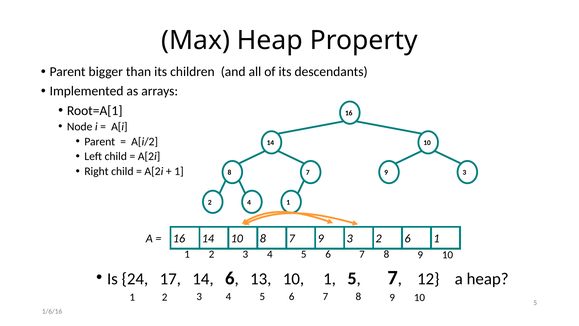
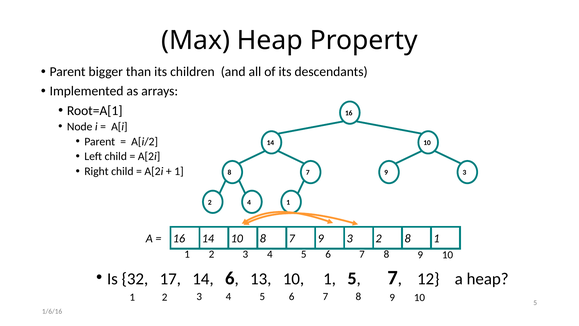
2 6: 6 -> 8 (408, 238)
24: 24 -> 32 (135, 279)
